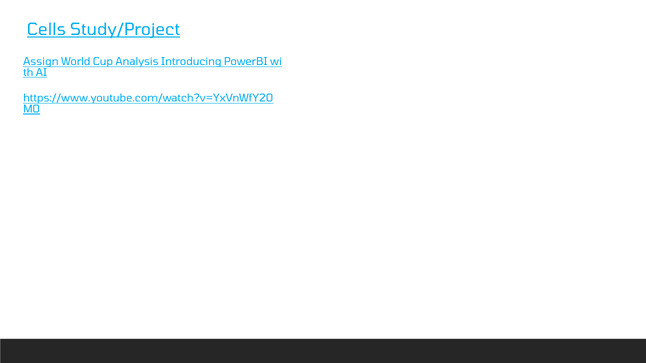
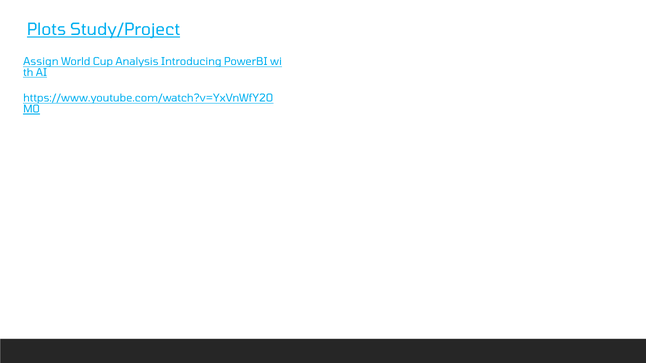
Cells: Cells -> Plots (47, 29)
